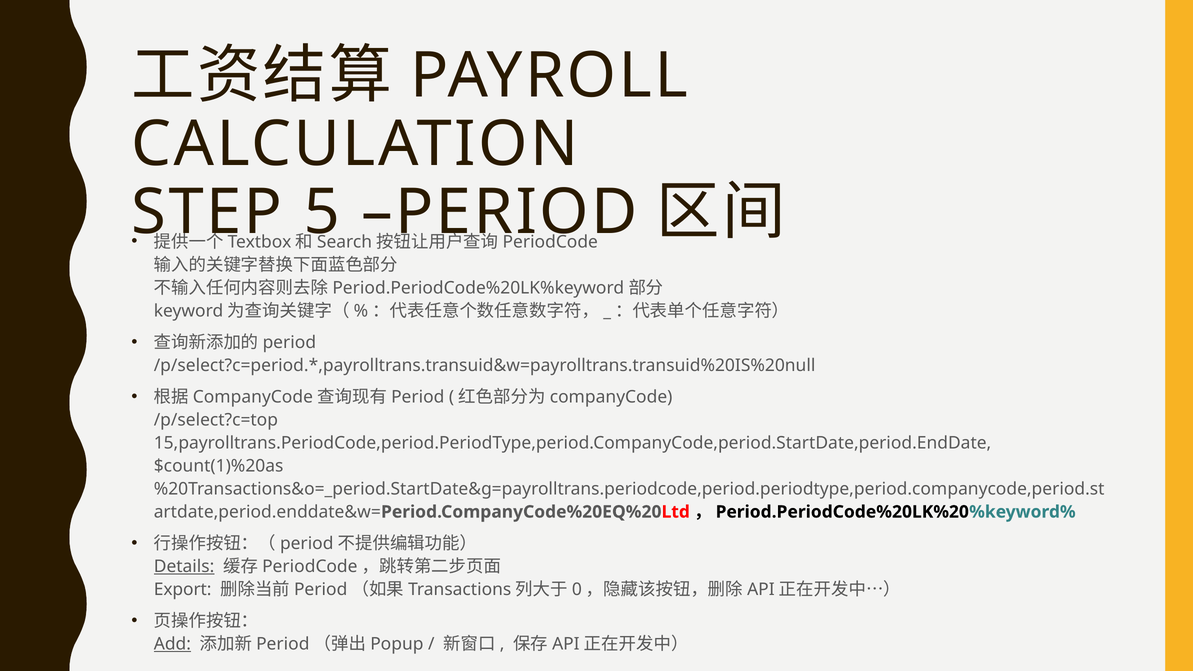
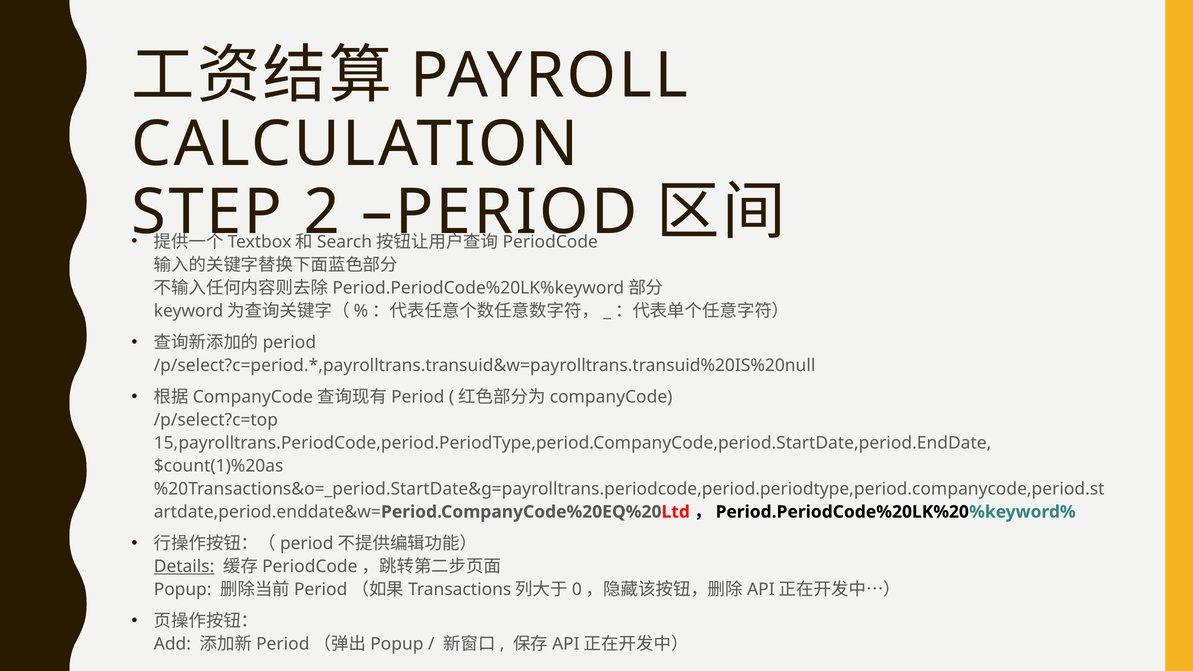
5: 5 -> 2 (322, 213)
Export: Export -> Popup (183, 590)
Add underline: present -> none (172, 644)
